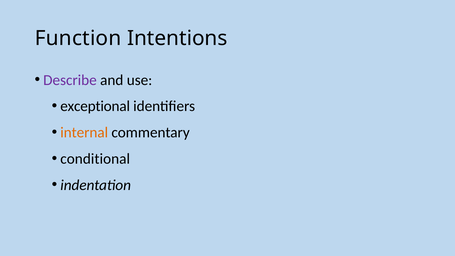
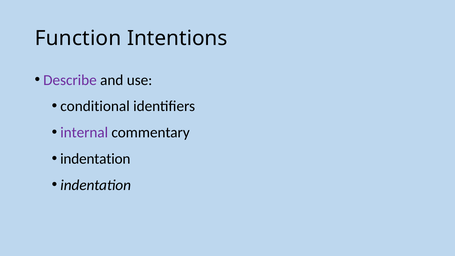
exceptional: exceptional -> conditional (95, 106)
internal colour: orange -> purple (84, 133)
conditional: conditional -> indentation (95, 159)
